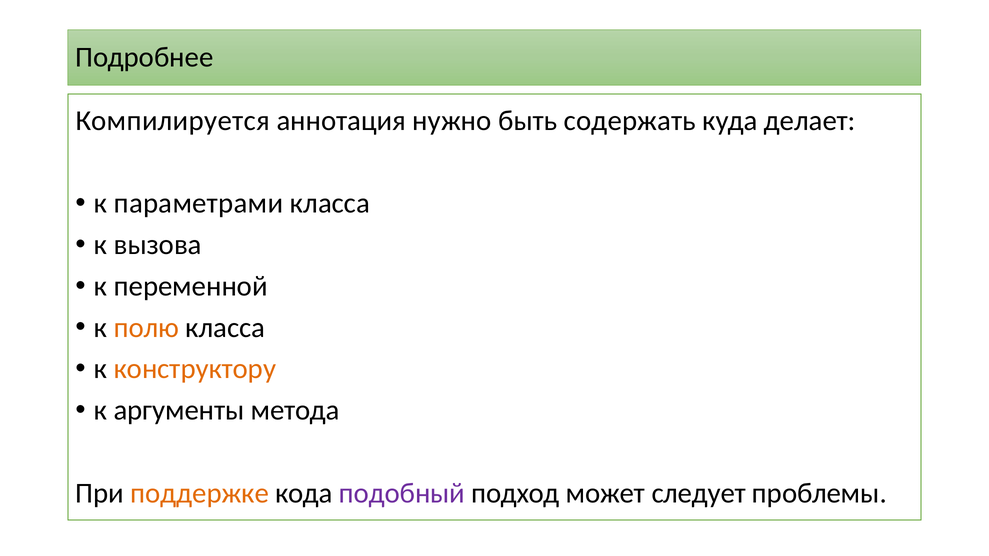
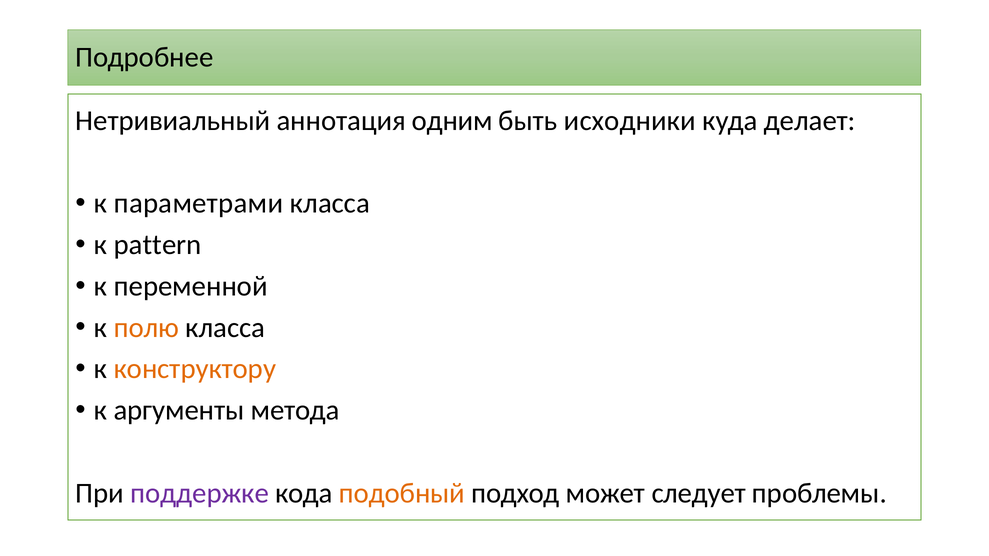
Компилируется: Компилируется -> Нетривиальный (173, 121)
нужно: нужно -> одним (452, 121)
содержать: содержать -> исходники (630, 121)
вызова: вызова -> pattern (158, 245)
поддержке colour: orange -> purple (200, 493)
подобный colour: purple -> orange (402, 493)
